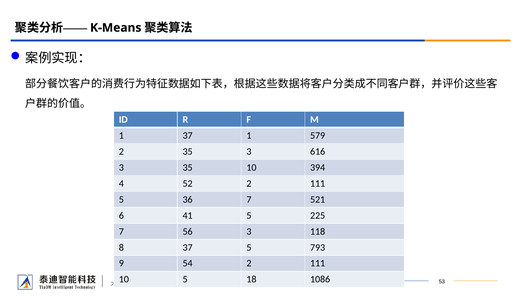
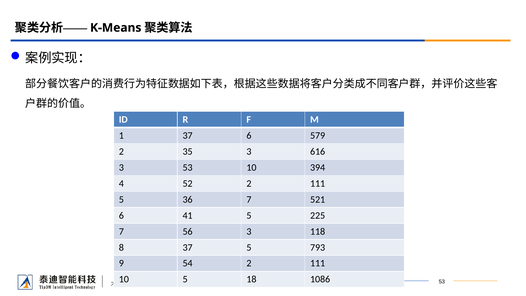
37 1: 1 -> 6 (249, 136)
3 35: 35 -> 53 (188, 167)
